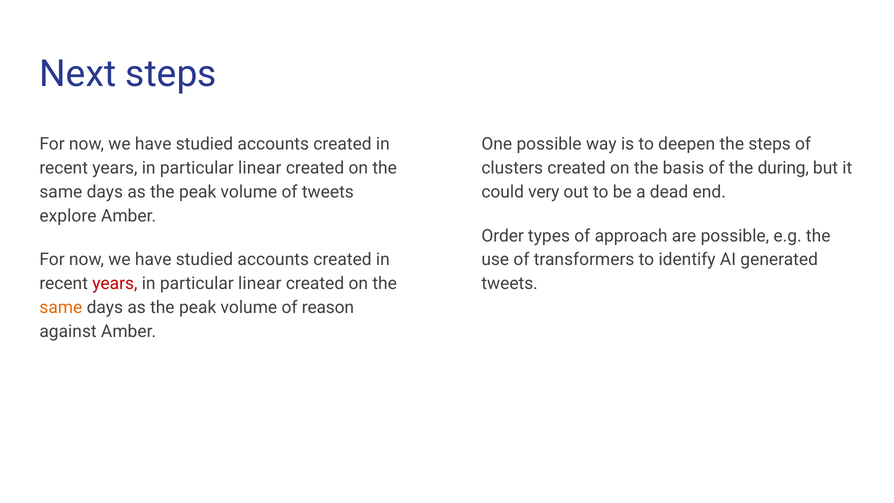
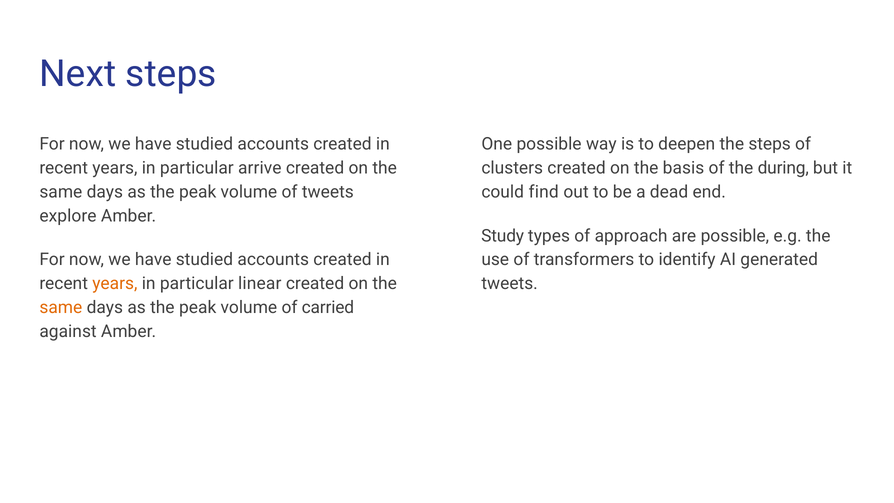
linear: linear -> arrive (260, 168)
very: very -> find (544, 192)
Order: Order -> Study (503, 236)
years colour: red -> orange (115, 284)
reason: reason -> carried (328, 308)
